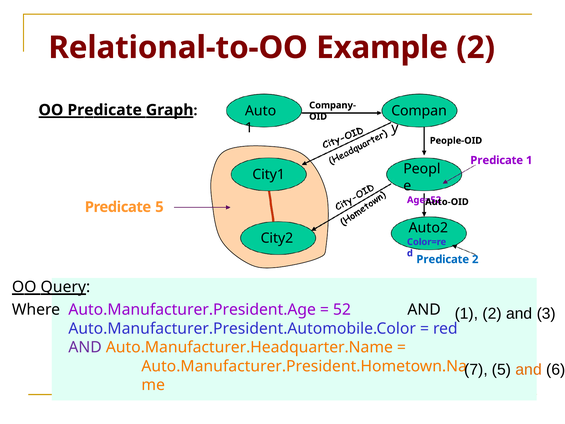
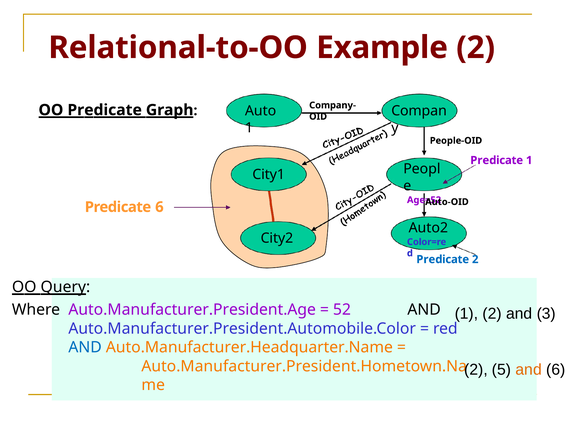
Predicate 5: 5 -> 6 (159, 207)
AND colour: purple -> blue (85, 347)
7: 7 -> 2 (476, 370)
